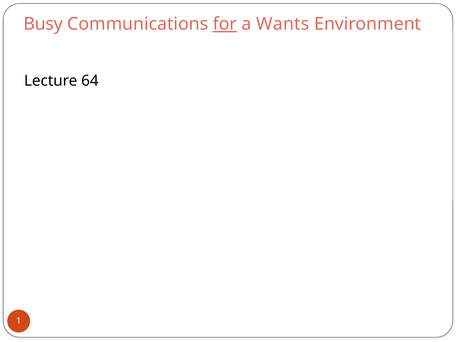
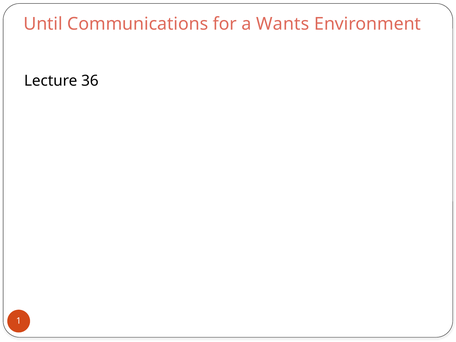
Busy: Busy -> Until (43, 24)
for underline: present -> none (225, 24)
64: 64 -> 36 (90, 81)
